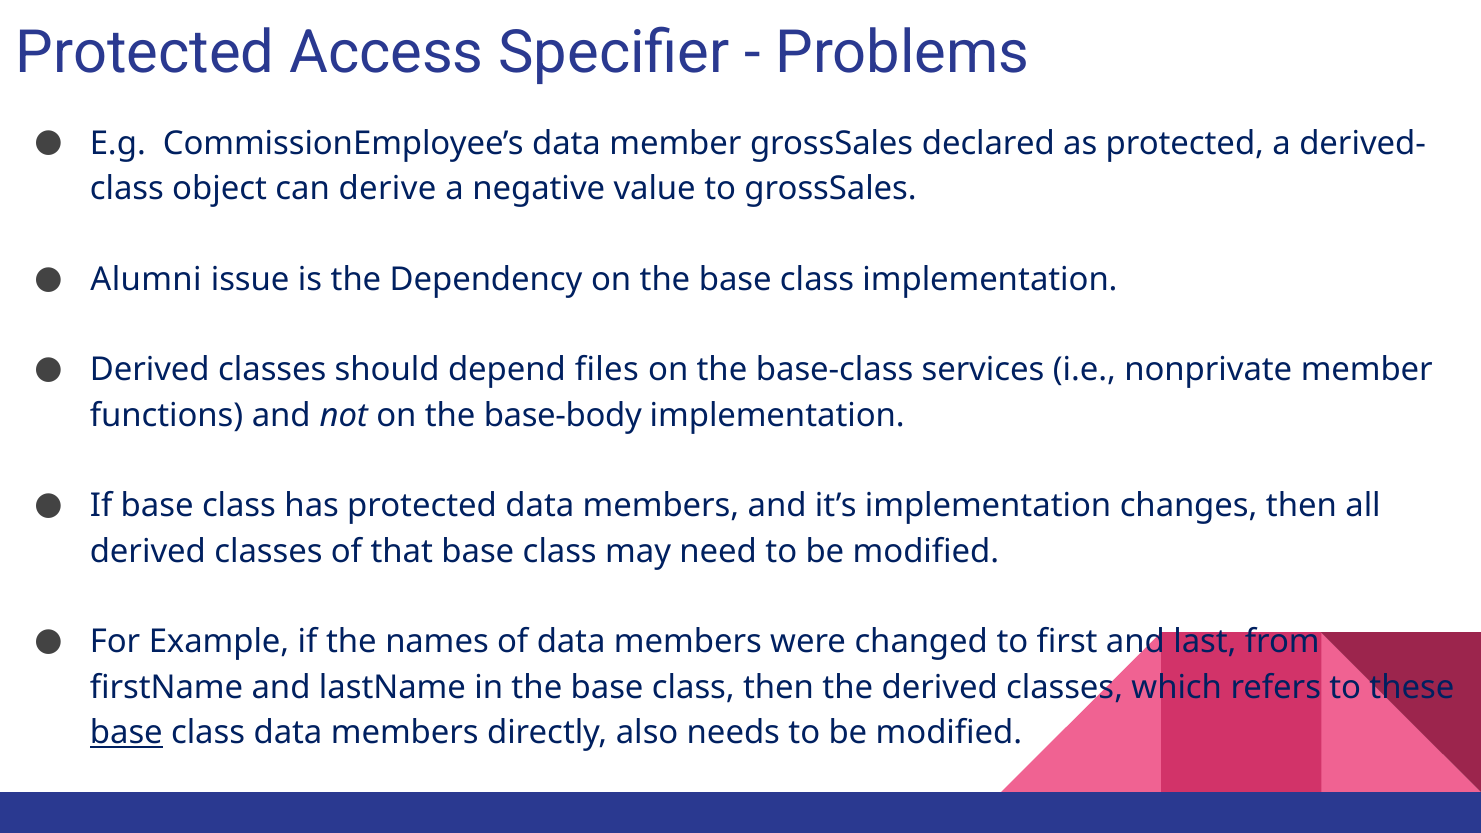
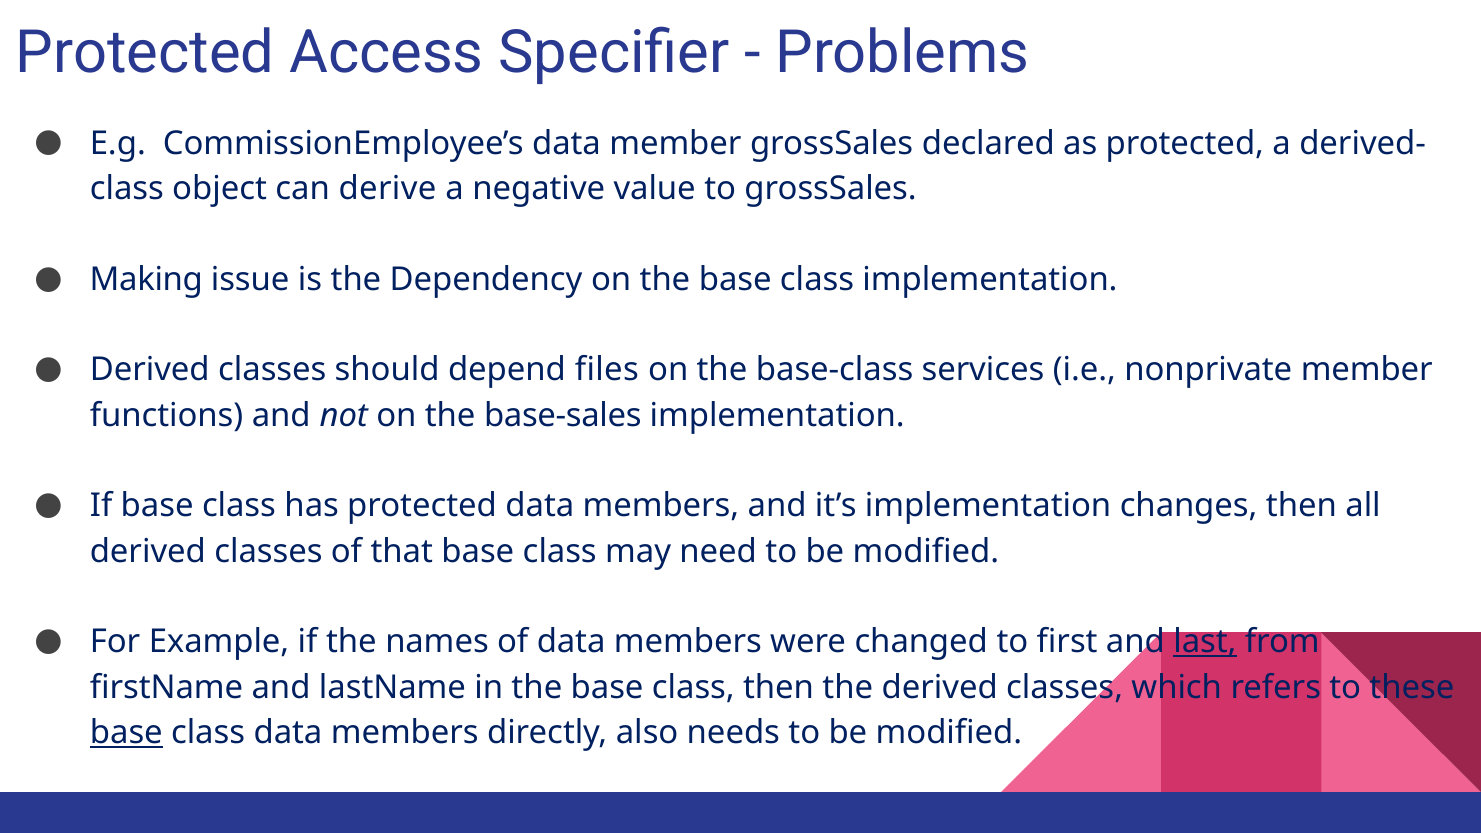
Alumni: Alumni -> Making (146, 279)
base-body: base-body -> base-sales (563, 415)
last underline: none -> present (1205, 642)
